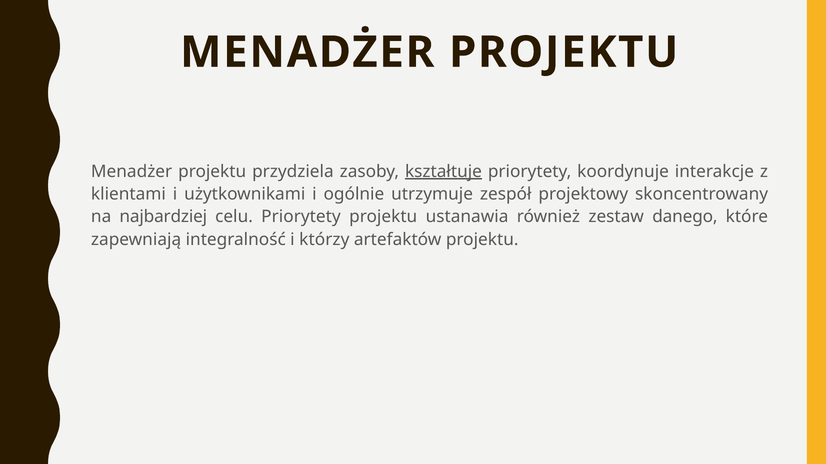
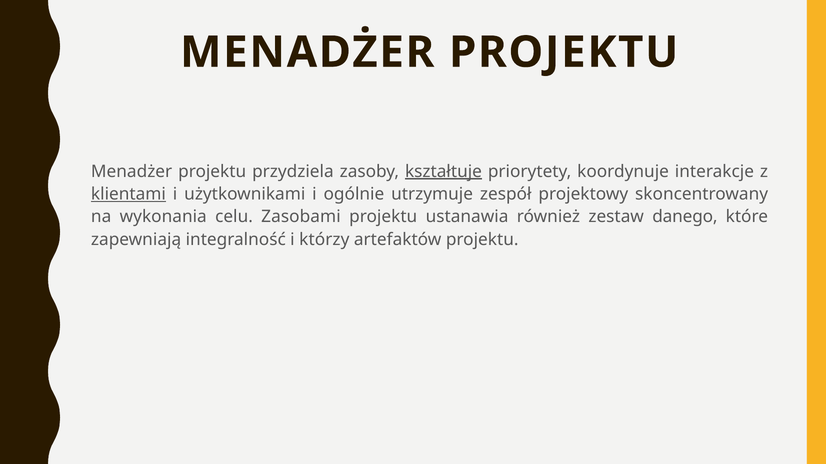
klientami underline: none -> present (128, 194)
najbardziej: najbardziej -> wykonania (163, 217)
celu Priorytety: Priorytety -> Zasobami (301, 217)
